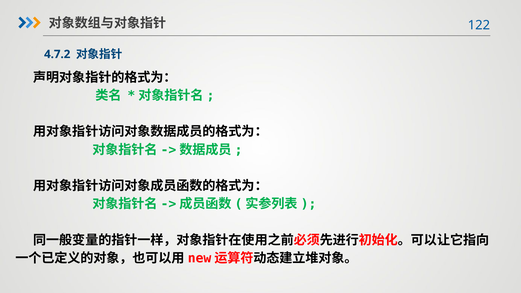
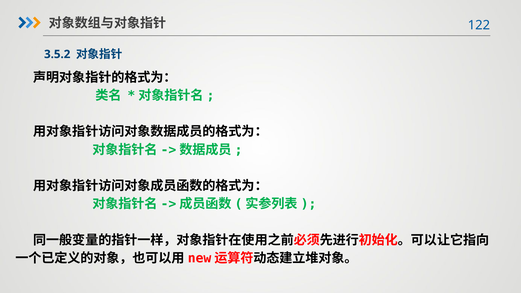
4.7.2: 4.7.2 -> 3.5.2 (57, 54)
